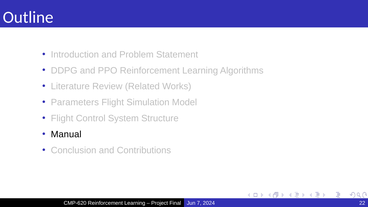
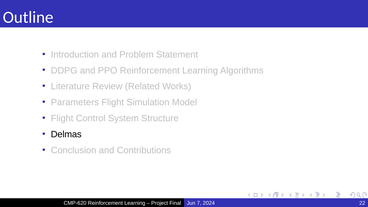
Manual: Manual -> Delmas (66, 134)
